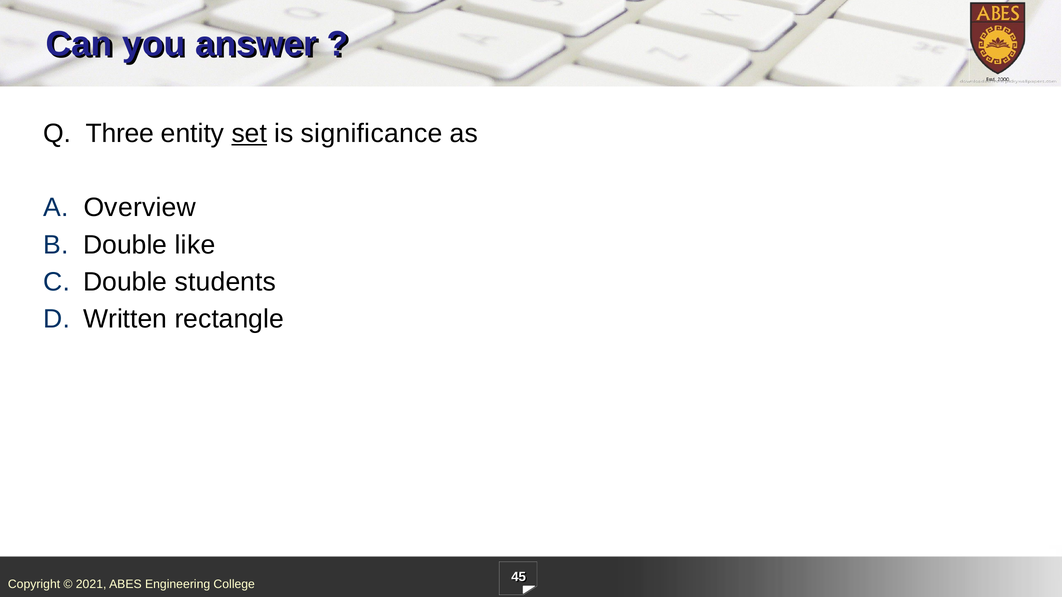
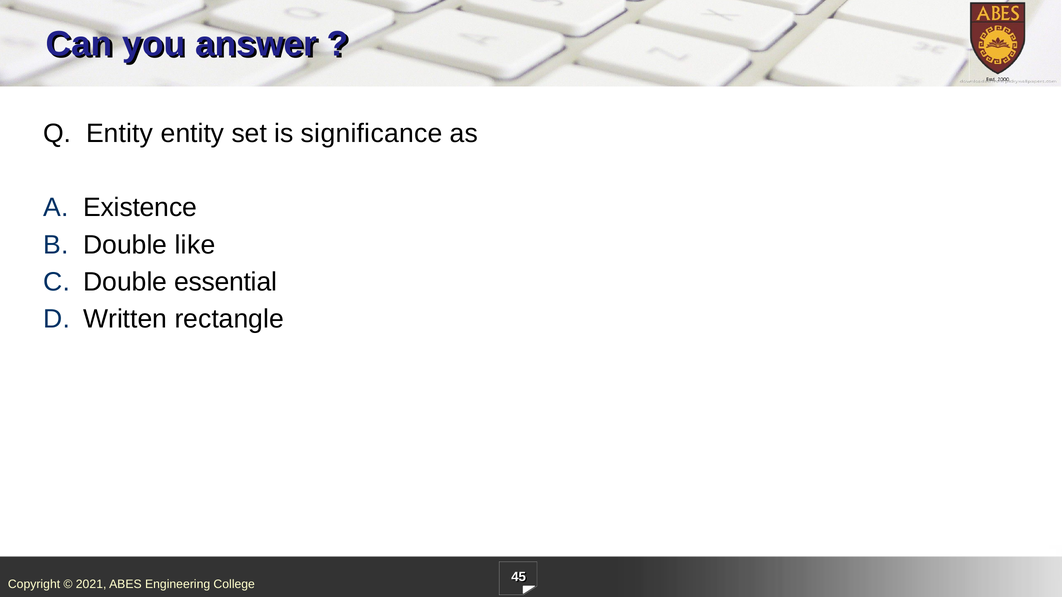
Q Three: Three -> Entity (120, 134)
set underline: present -> none (249, 134)
Overview: Overview -> Existence (140, 208)
students: students -> essential (226, 282)
